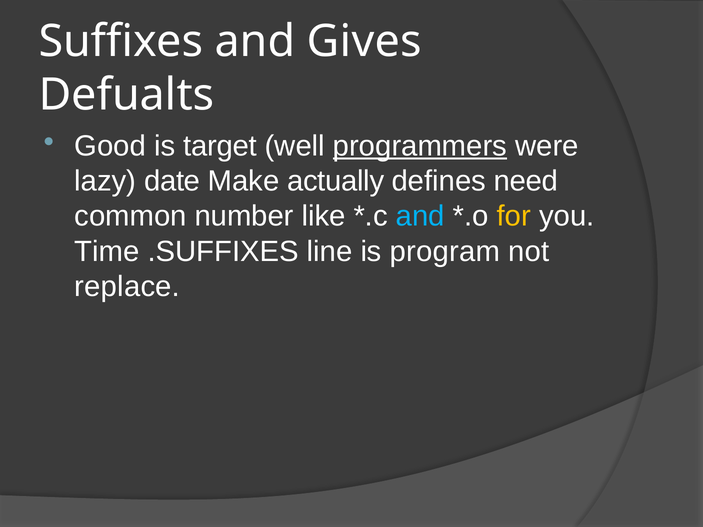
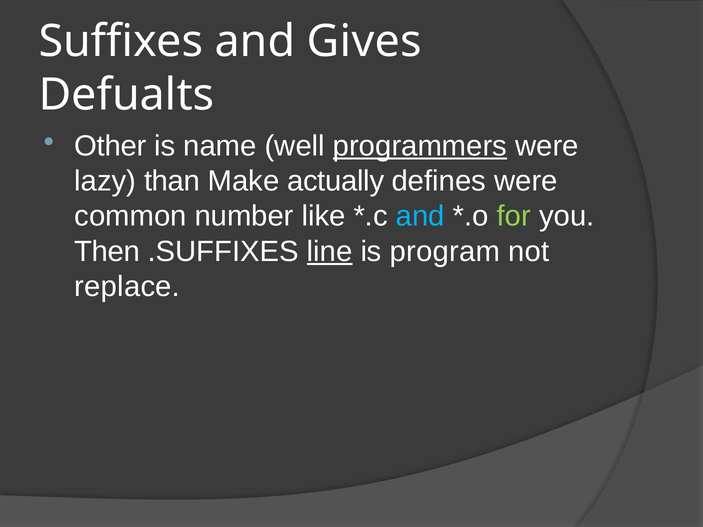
Good: Good -> Other (110, 146)
target: target -> name (220, 146)
date: date -> than (172, 181)
defines need: need -> were (526, 181)
for colour: yellow -> light green (514, 216)
Time: Time -> Then (107, 252)
line underline: none -> present (330, 252)
